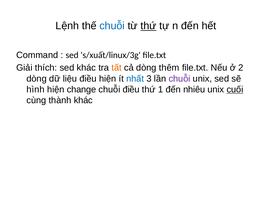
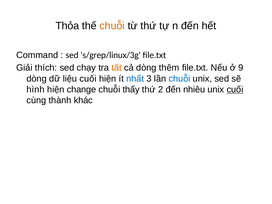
Lệnh: Lệnh -> Thỏa (67, 26)
chuỗi colour: blue -> orange (112, 26)
thứ underline: present -> none (149, 26)
s/xuất/linux/3g: s/xuất/linux/3g -> s/grep/linux/3g (111, 55)
sed khác: khác -> chạy (86, 68)
2: 2 -> 9 (241, 68)
liệu điều: điều -> cuối (88, 79)
chuỗi colour: purple -> blue (179, 79)
chuỗi điều: điều -> thấy (131, 89)
1: 1 -> 2 (161, 89)
